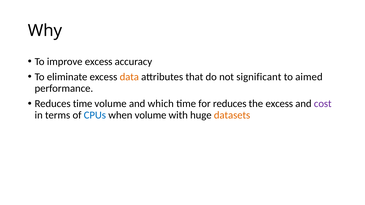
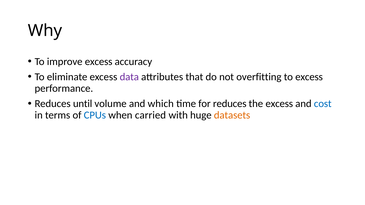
data colour: orange -> purple (129, 77)
significant: significant -> overfitting (259, 77)
to aimed: aimed -> excess (309, 77)
Reduces time: time -> until (83, 104)
cost colour: purple -> blue (323, 104)
when volume: volume -> carried (150, 115)
